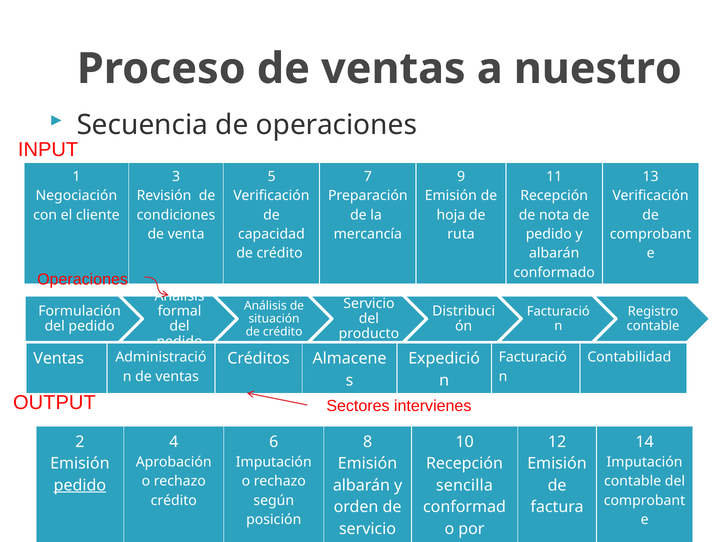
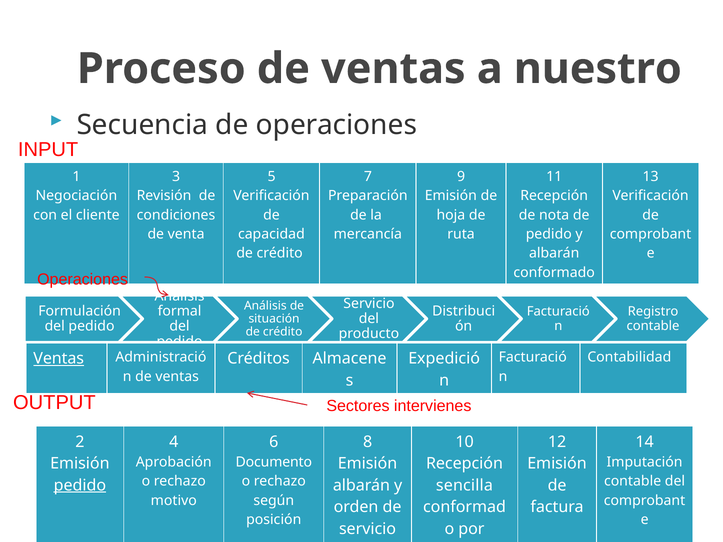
Ventas underline: none -> present (59, 359)
Imputación: Imputación -> Documento (274, 462)
crédito: crédito -> motivo (174, 501)
